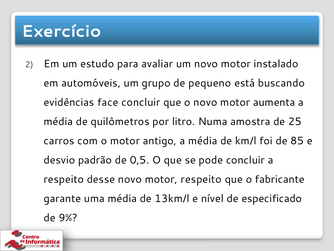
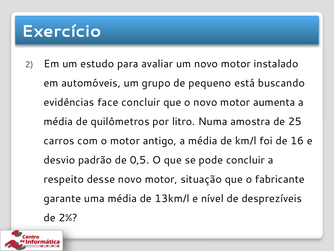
85: 85 -> 16 (297, 141)
motor respeito: respeito -> situação (201, 179)
especificado: especificado -> desprezíveis (272, 198)
9%: 9% -> 2% (68, 217)
